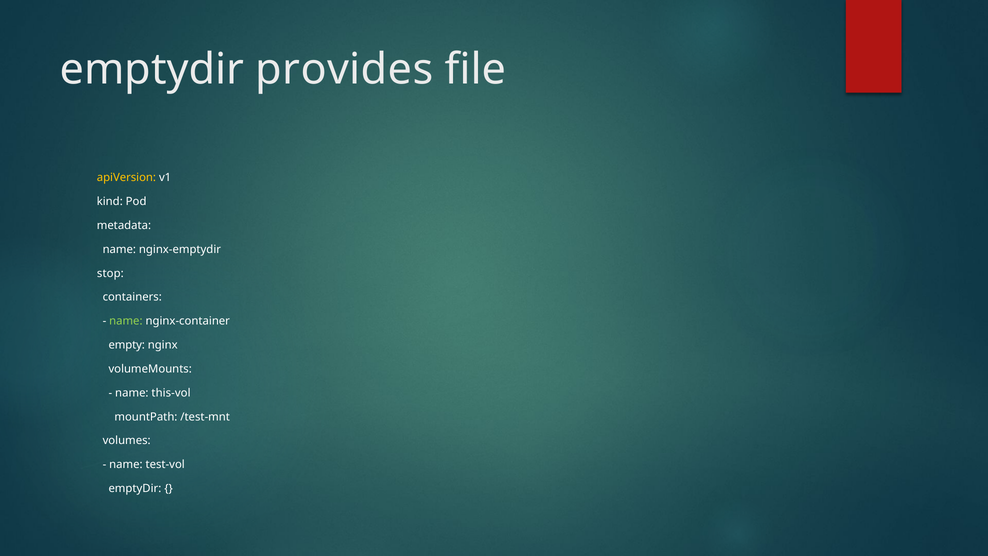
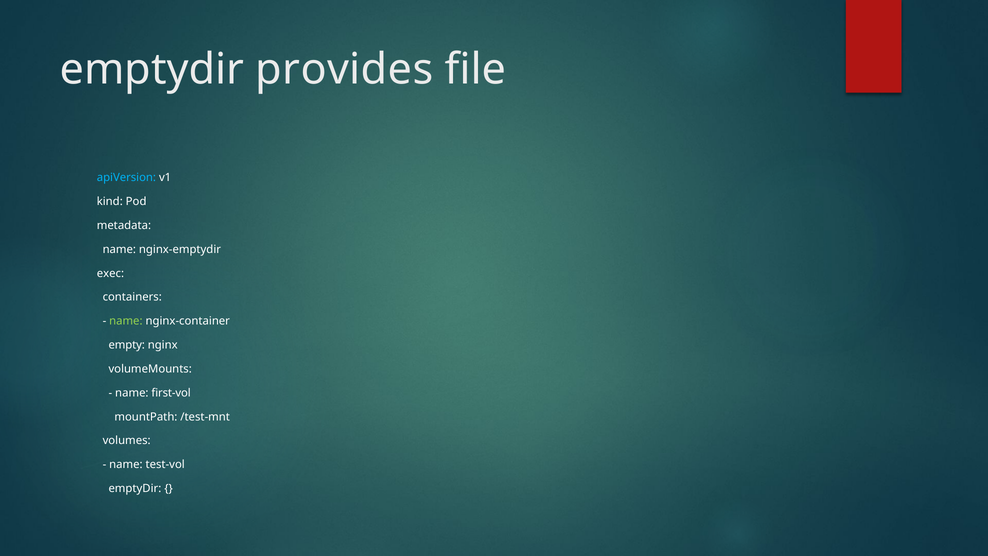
apiVersion colour: yellow -> light blue (126, 178)
stop: stop -> exec (110, 273)
this-vol: this-vol -> first-vol (171, 393)
